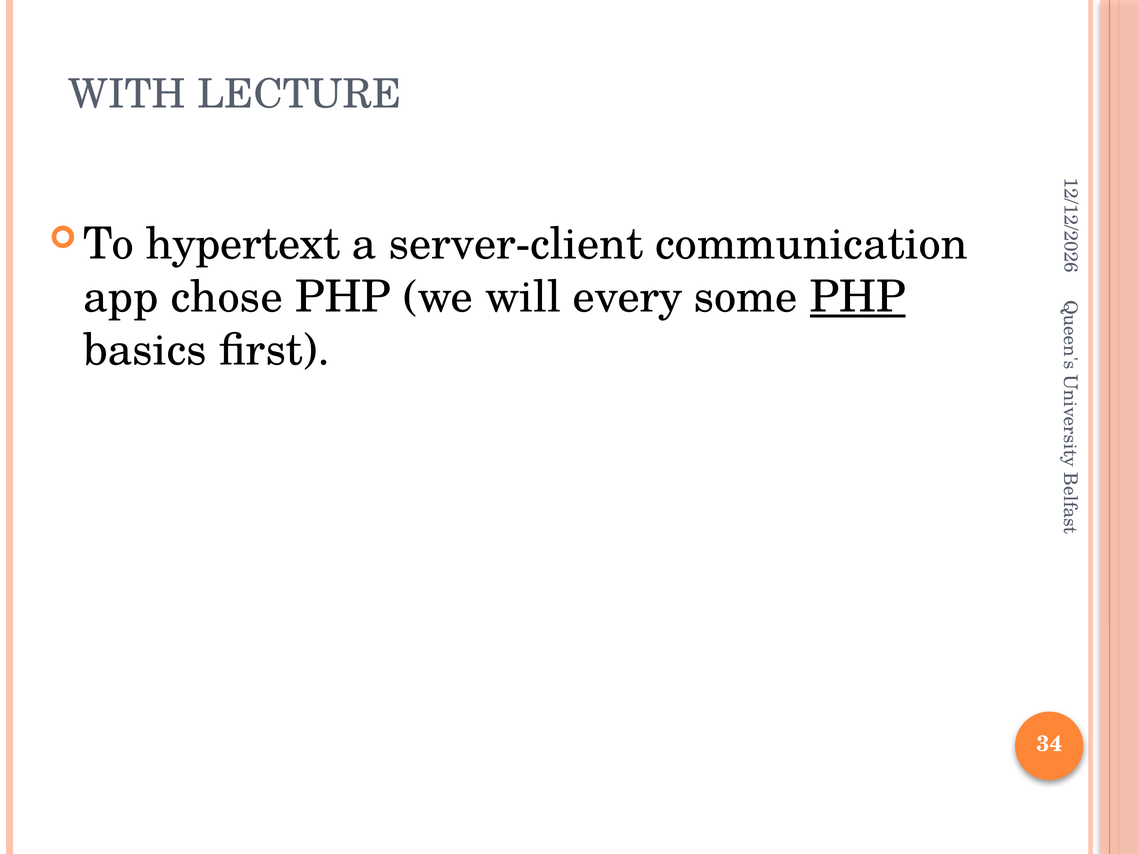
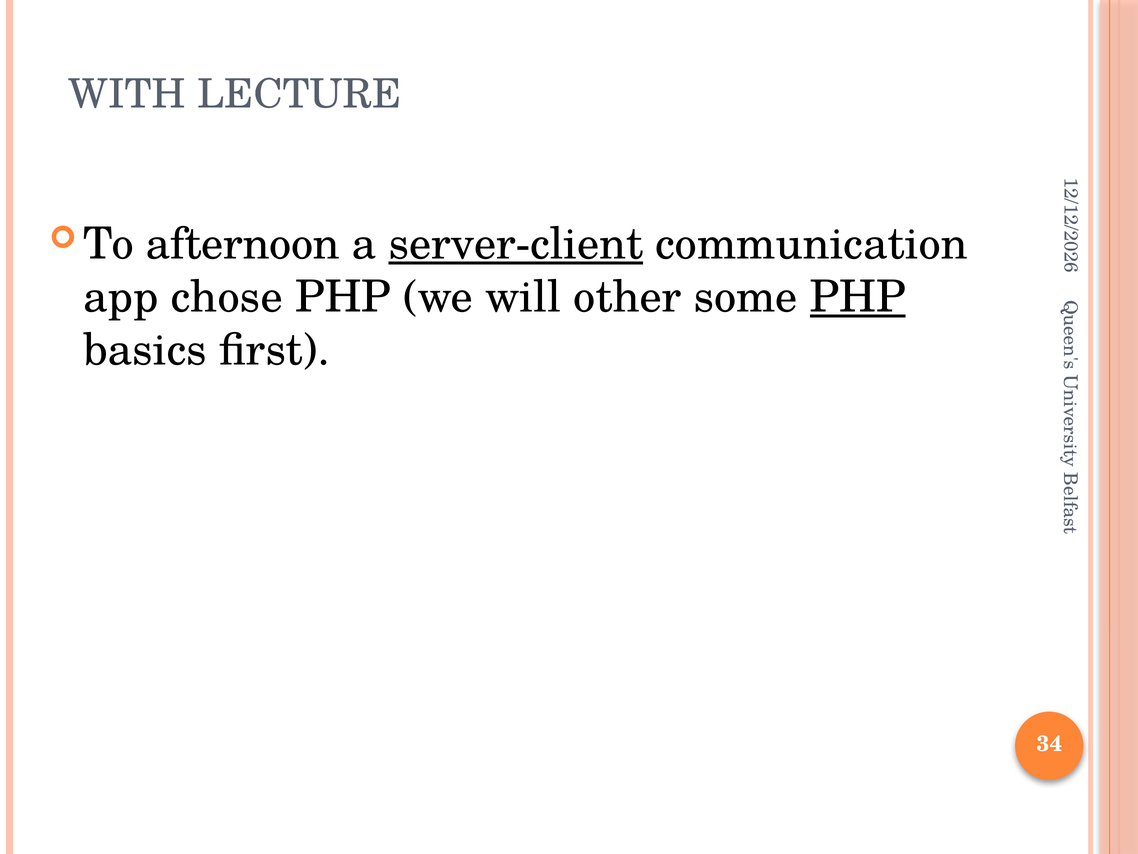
hypertext: hypertext -> afternoon (243, 244)
server-client underline: none -> present (516, 244)
every: every -> other (627, 297)
